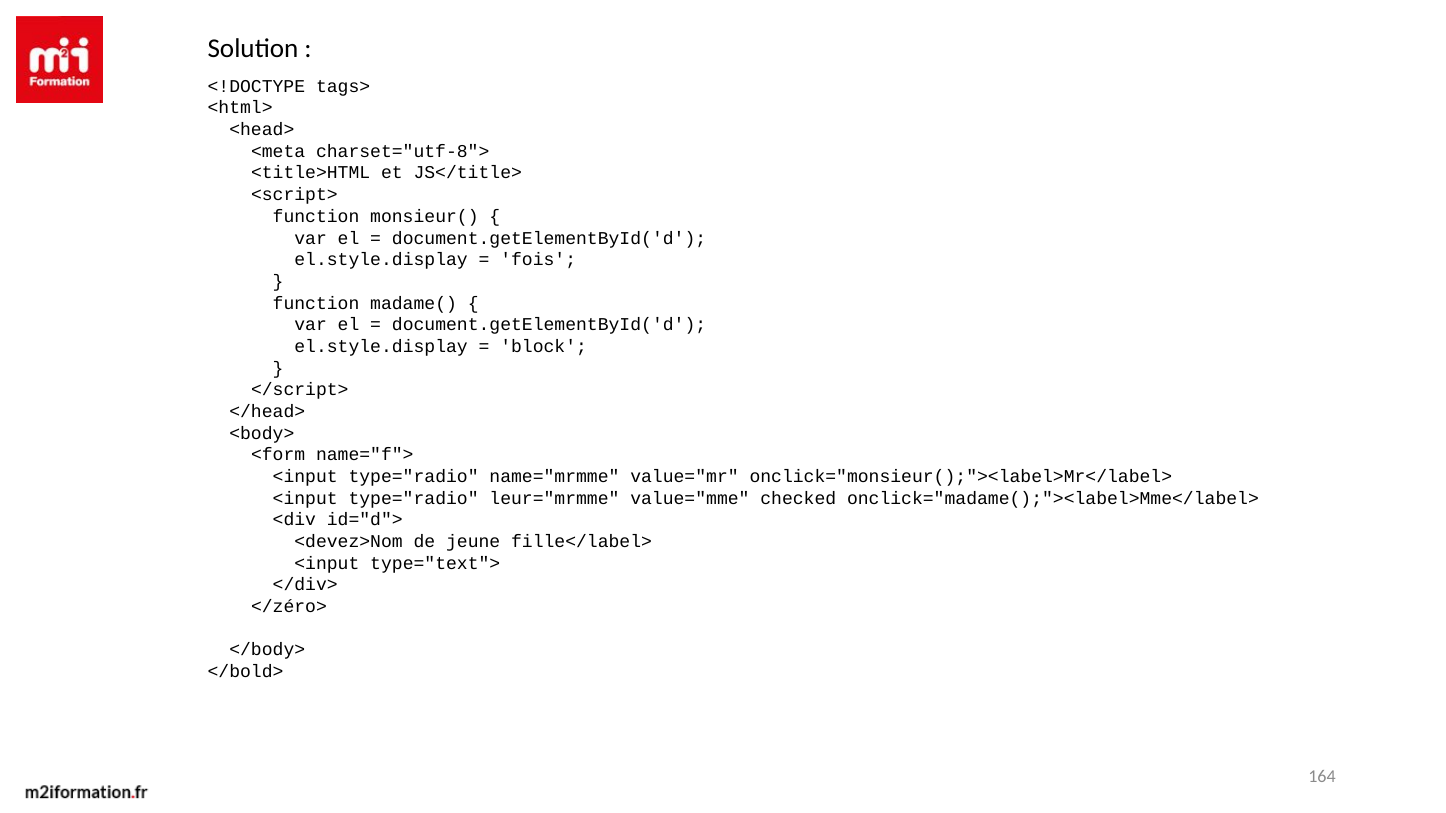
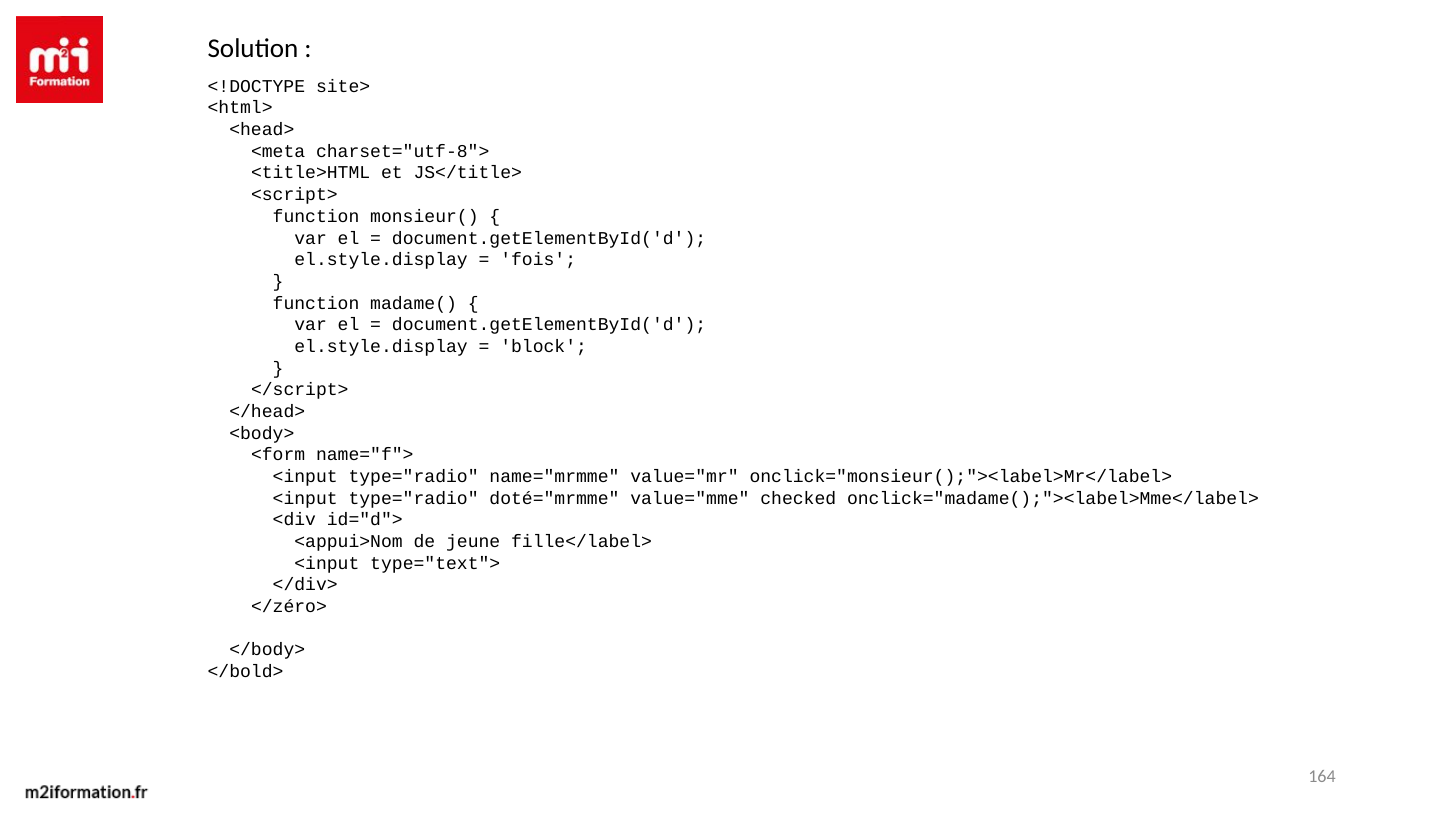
tags>: tags> -> site> (343, 86)
leur="mrmme: leur="mrmme -> doté="mrmme (554, 498)
<devez>Nom: <devez>Nom -> <appui>Nom (349, 542)
